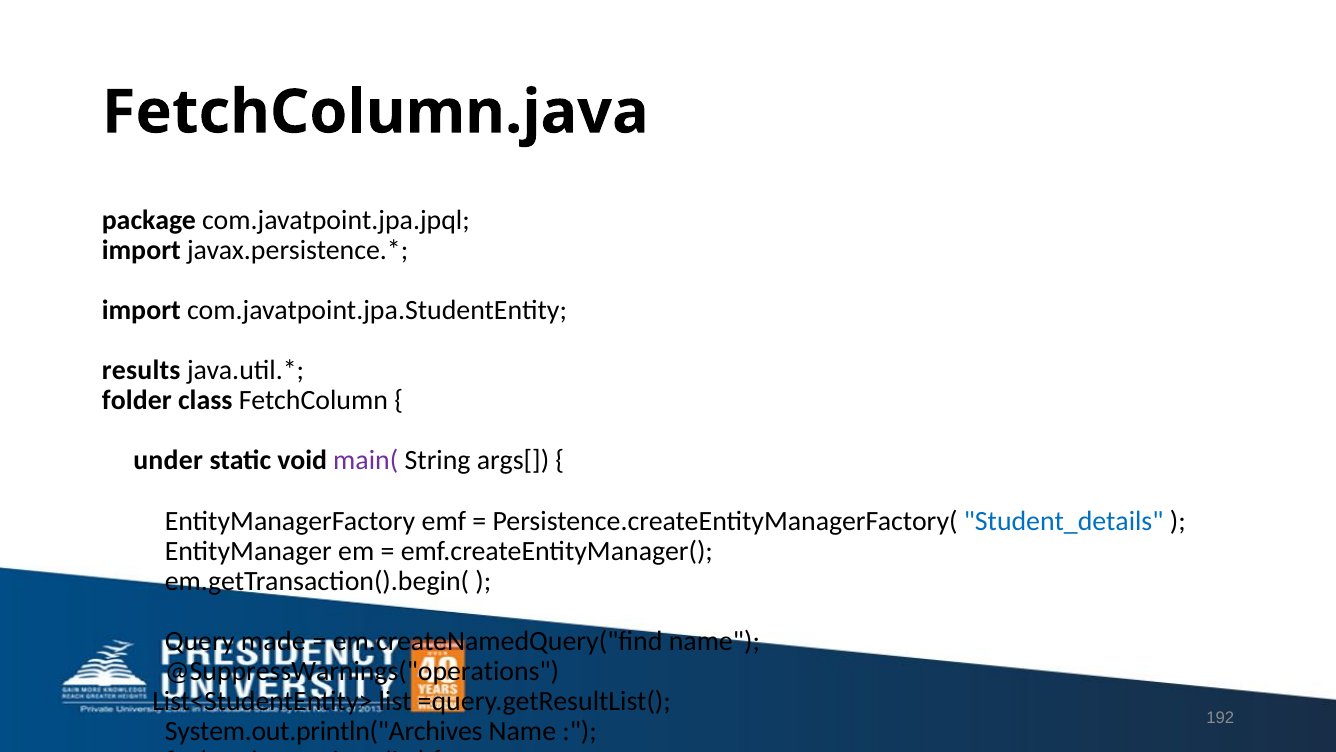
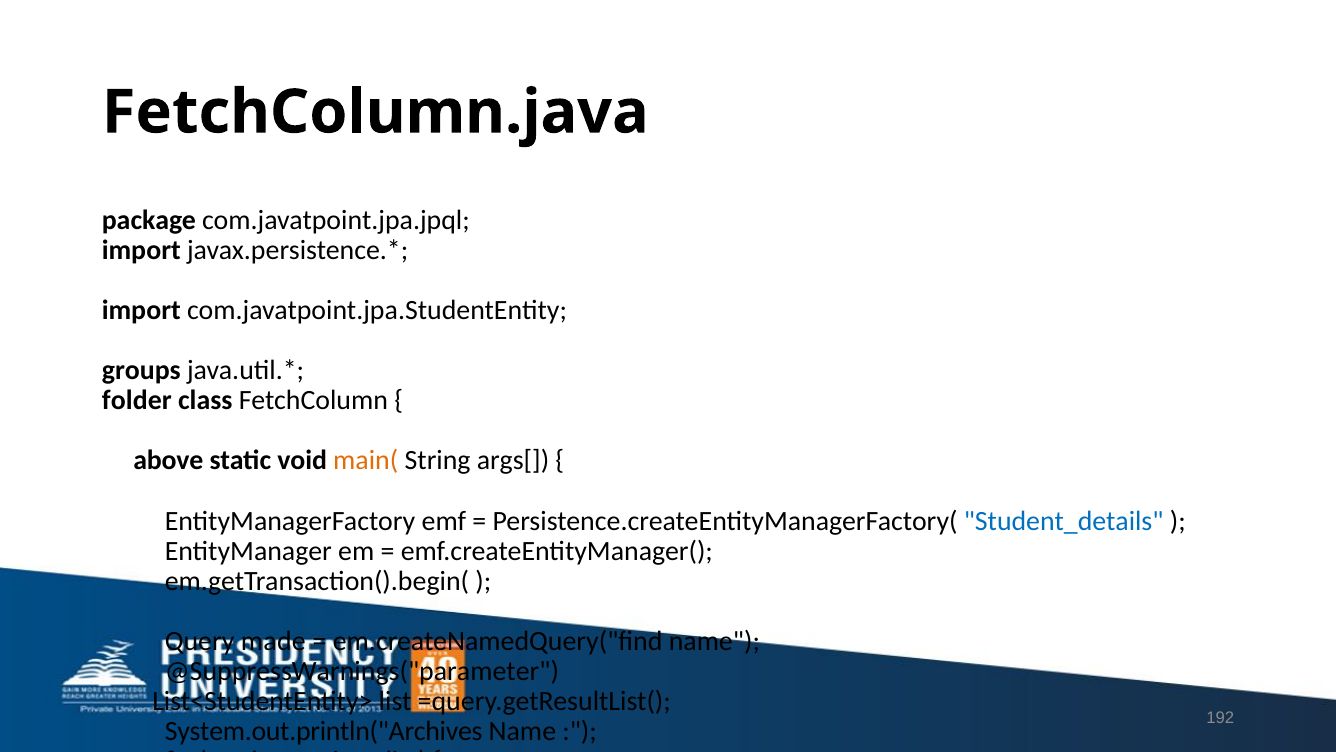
results: results -> groups (141, 370)
under: under -> above (168, 460)
main( colour: purple -> orange (366, 460)
@SuppressWarnings("operations: @SuppressWarnings("operations -> @SuppressWarnings("parameter (362, 671)
